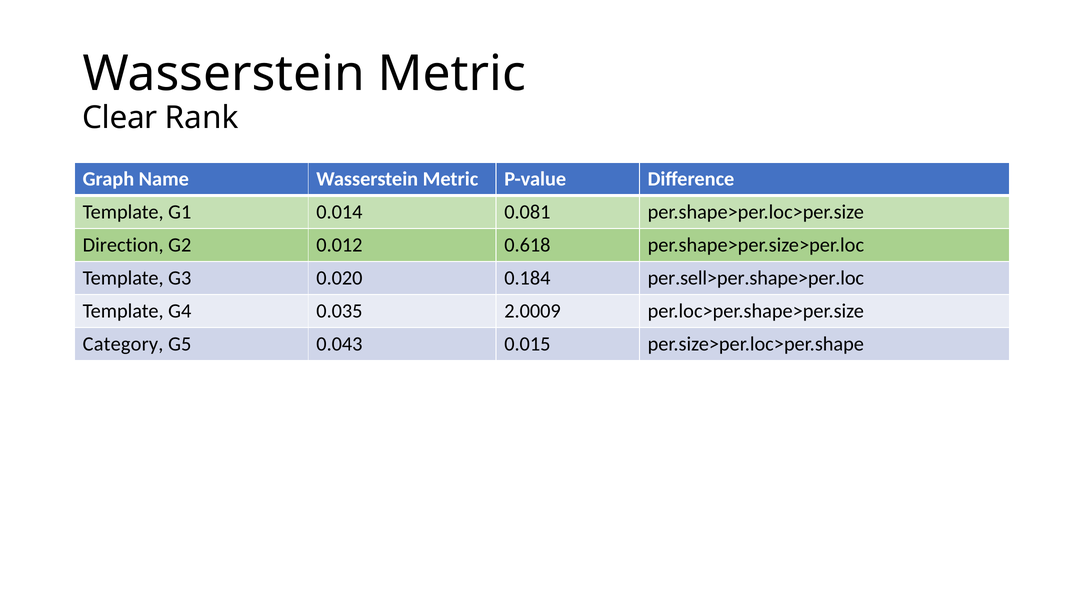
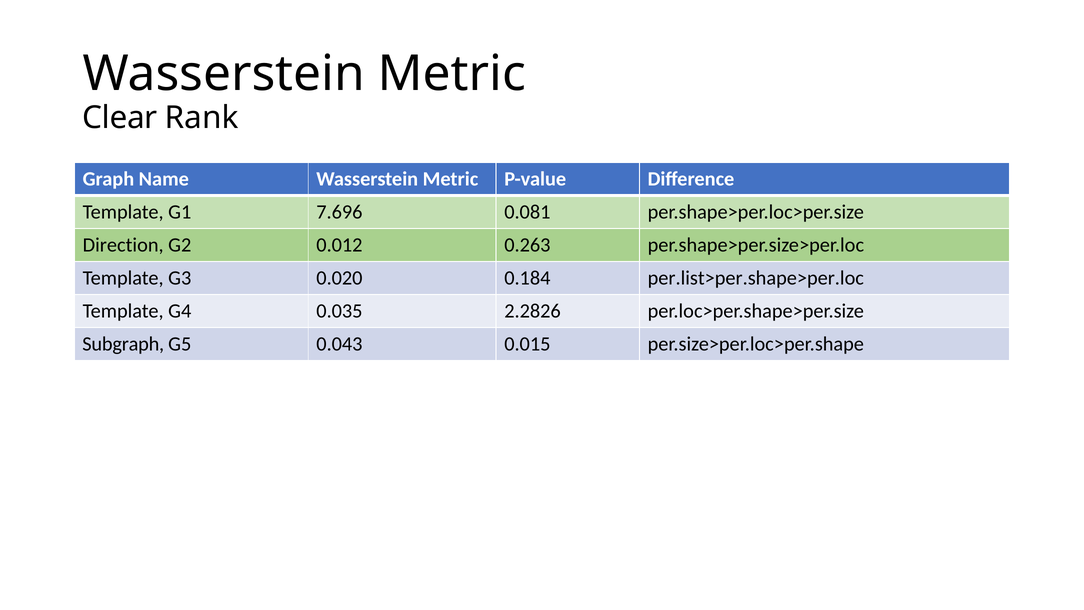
0.014: 0.014 -> 7.696 (339, 212)
0.618: 0.618 -> 0.263 (527, 245)
per.sell>per.shape>per.loc: per.sell>per.shape>per.loc -> per.list>per.shape>per.loc (756, 278)
2.0009: 2.0009 -> 2.2826 (533, 311)
Category: Category -> Subgraph (123, 344)
